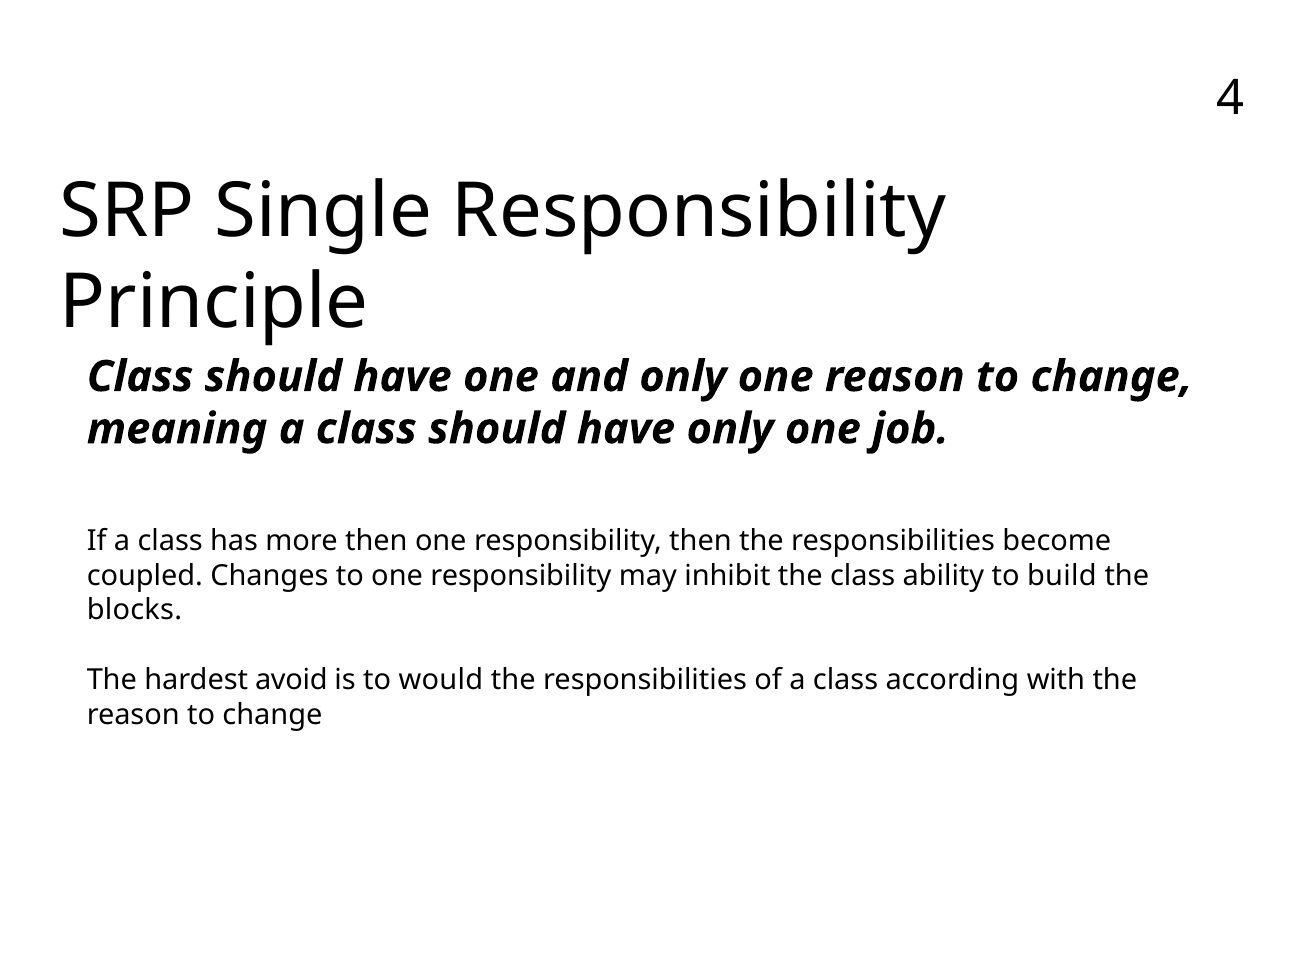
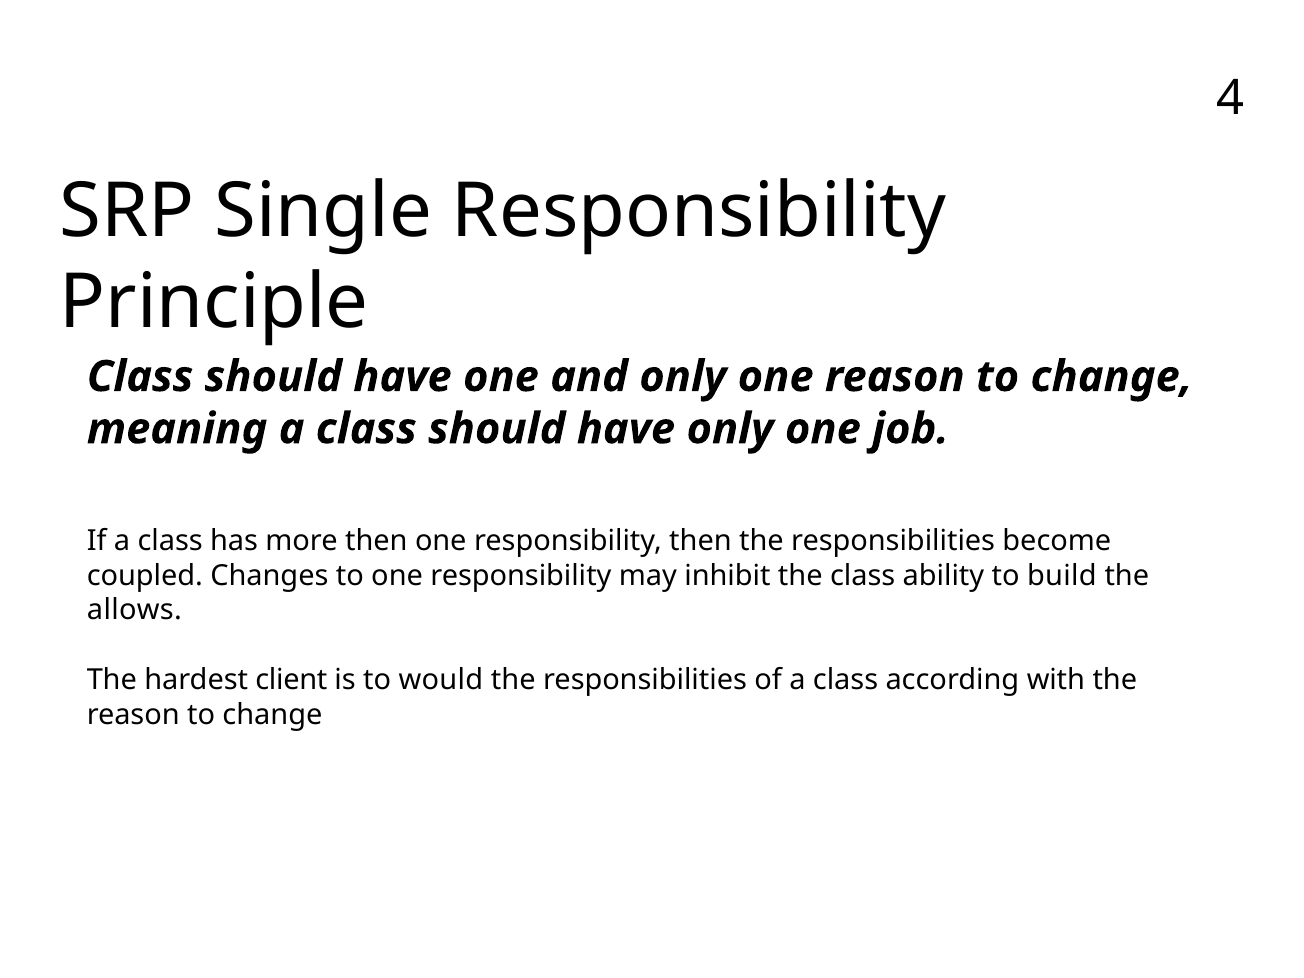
blocks: blocks -> allows (134, 610)
avoid: avoid -> client (291, 680)
